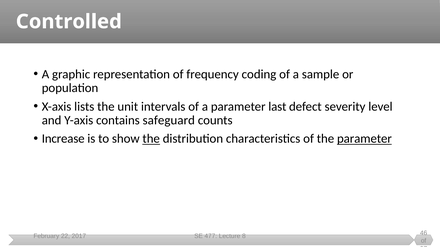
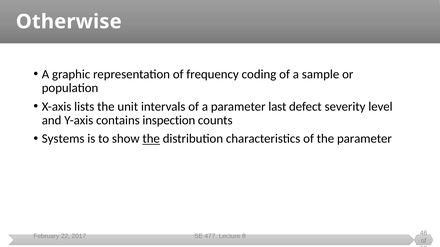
Controlled: Controlled -> Otherwise (69, 22)
safeguard: safeguard -> inspection (169, 121)
Increase: Increase -> Systems (63, 139)
parameter underline: present -> none (364, 139)
